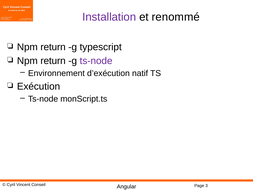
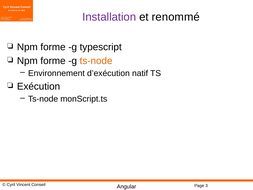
return: return -> forme (53, 47)
return: return -> forme (53, 61)
ts-node colour: purple -> orange (96, 61)
